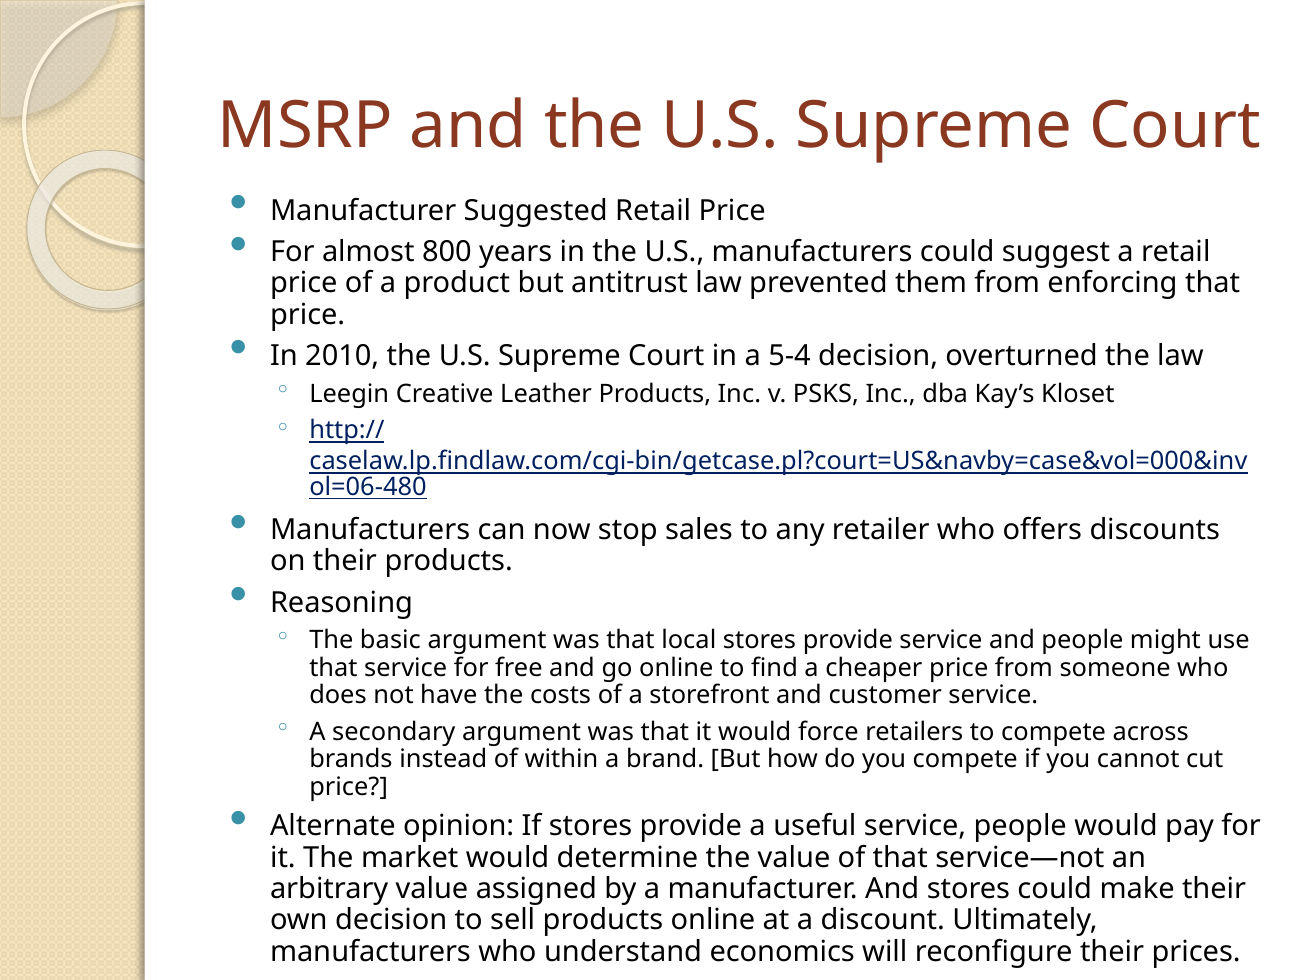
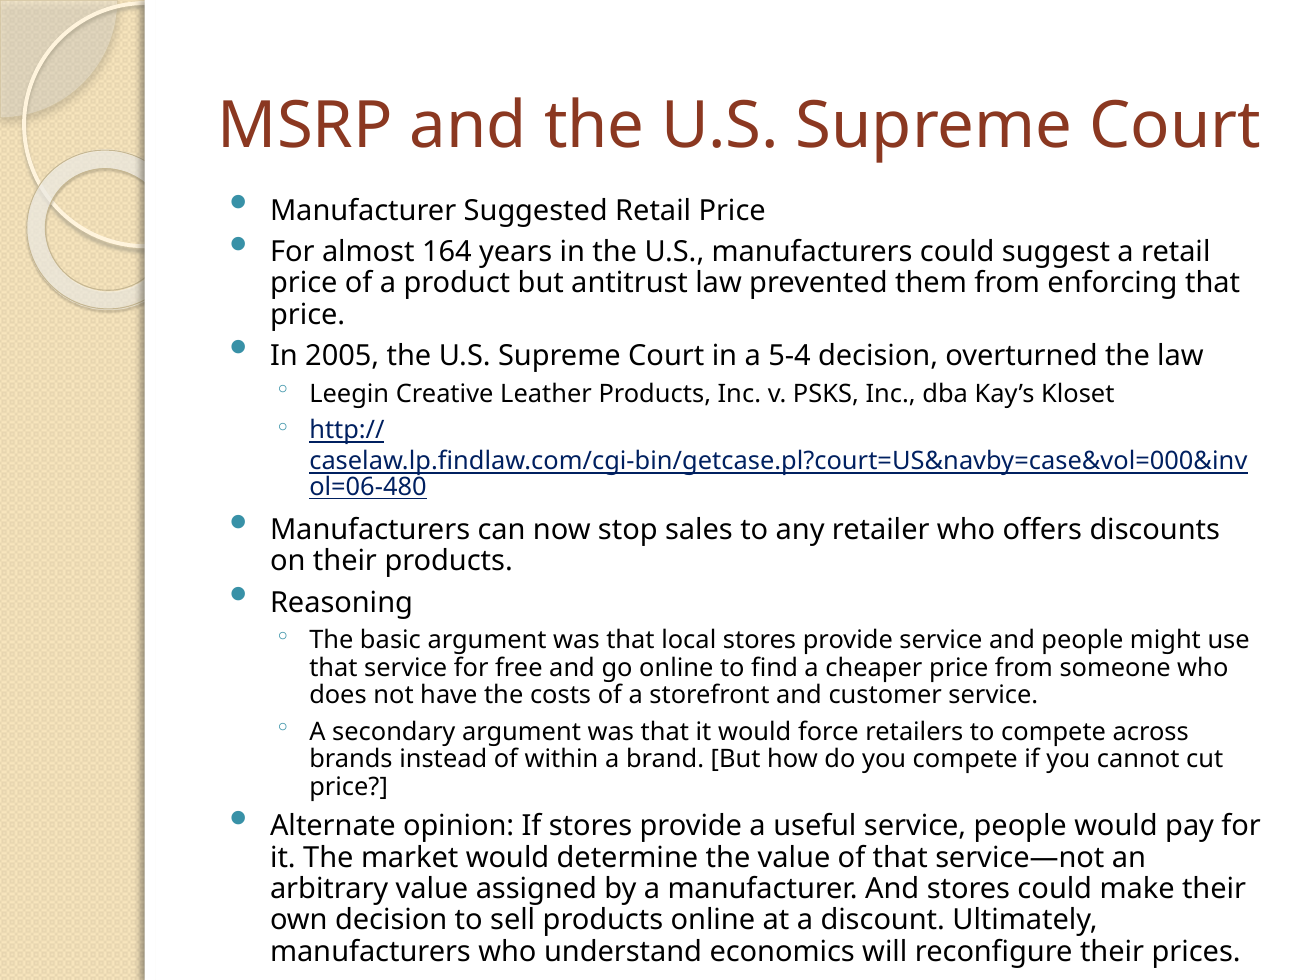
800: 800 -> 164 (447, 252)
2010: 2010 -> 2005 (342, 356)
